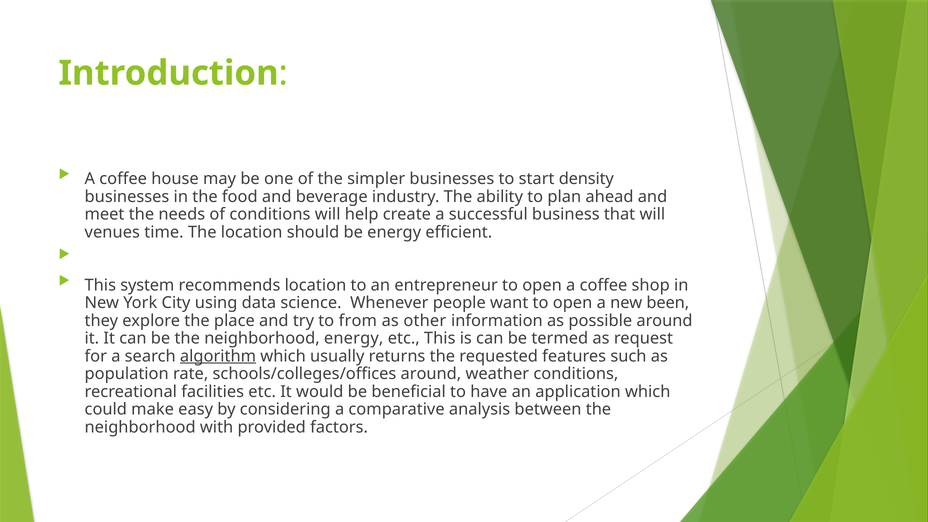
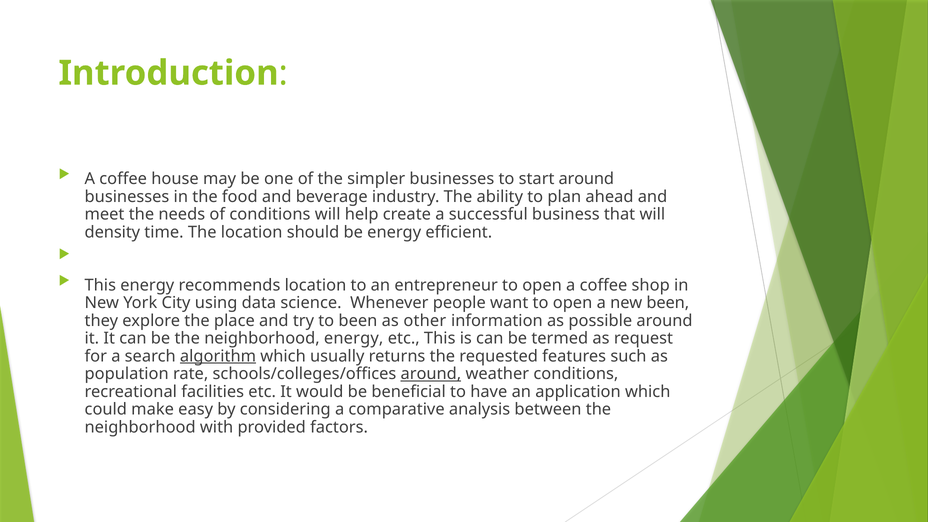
start density: density -> around (586, 179)
venues: venues -> density (112, 232)
This system: system -> energy (147, 285)
to from: from -> been (358, 321)
around underline: none -> present (431, 374)
